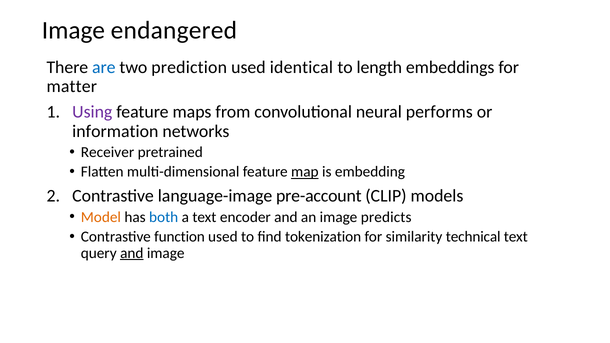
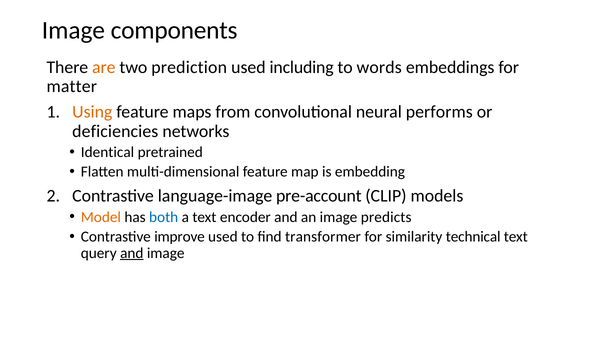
endangered: endangered -> components (174, 30)
are colour: blue -> orange (104, 67)
identical: identical -> including (302, 67)
length: length -> words (379, 67)
Using colour: purple -> orange (92, 112)
information: information -> deficiencies (115, 131)
Receiver: Receiver -> Identical (108, 152)
map underline: present -> none (305, 172)
function: function -> improve (180, 237)
tokenization: tokenization -> transformer (323, 237)
